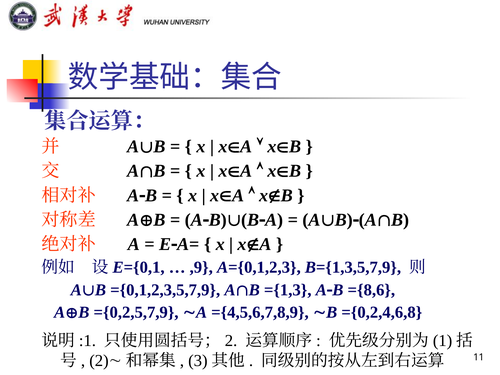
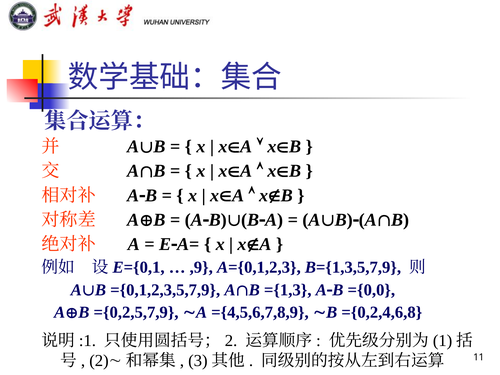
={8,6: ={8,6 -> ={0,0 (371, 290)
